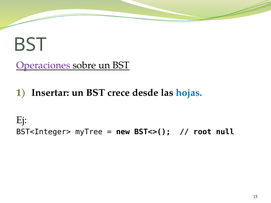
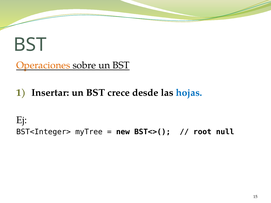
Operaciones colour: purple -> orange (43, 65)
